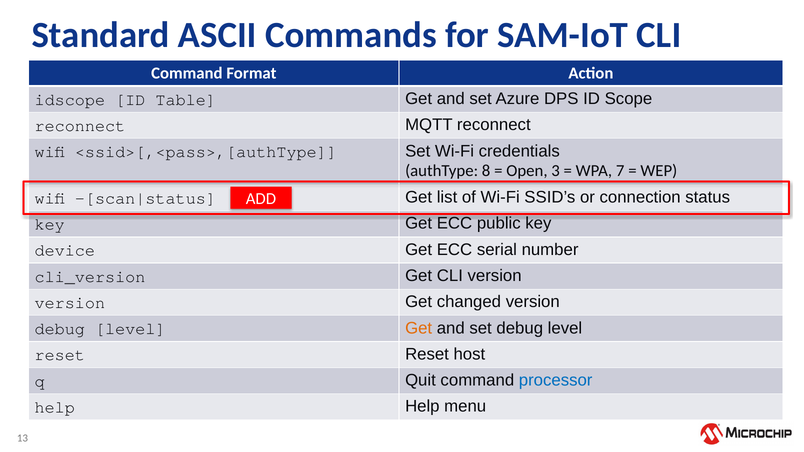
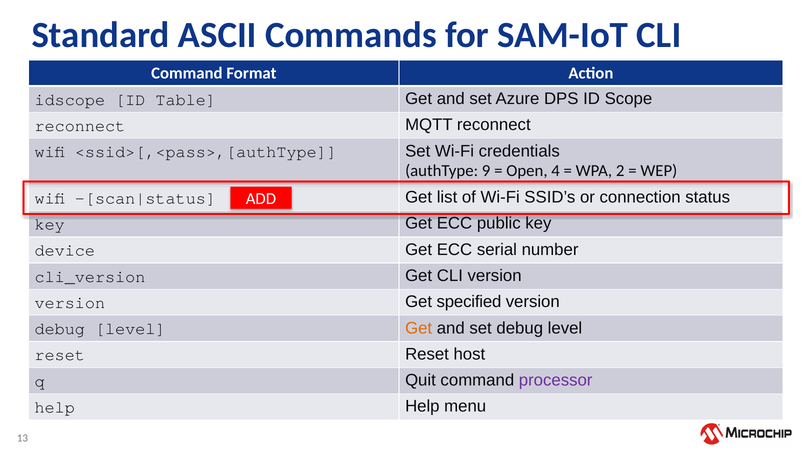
8: 8 -> 9 (486, 171)
3: 3 -> 4 (556, 171)
7: 7 -> 2 (620, 171)
changed: changed -> specified (469, 302)
processor colour: blue -> purple (556, 381)
